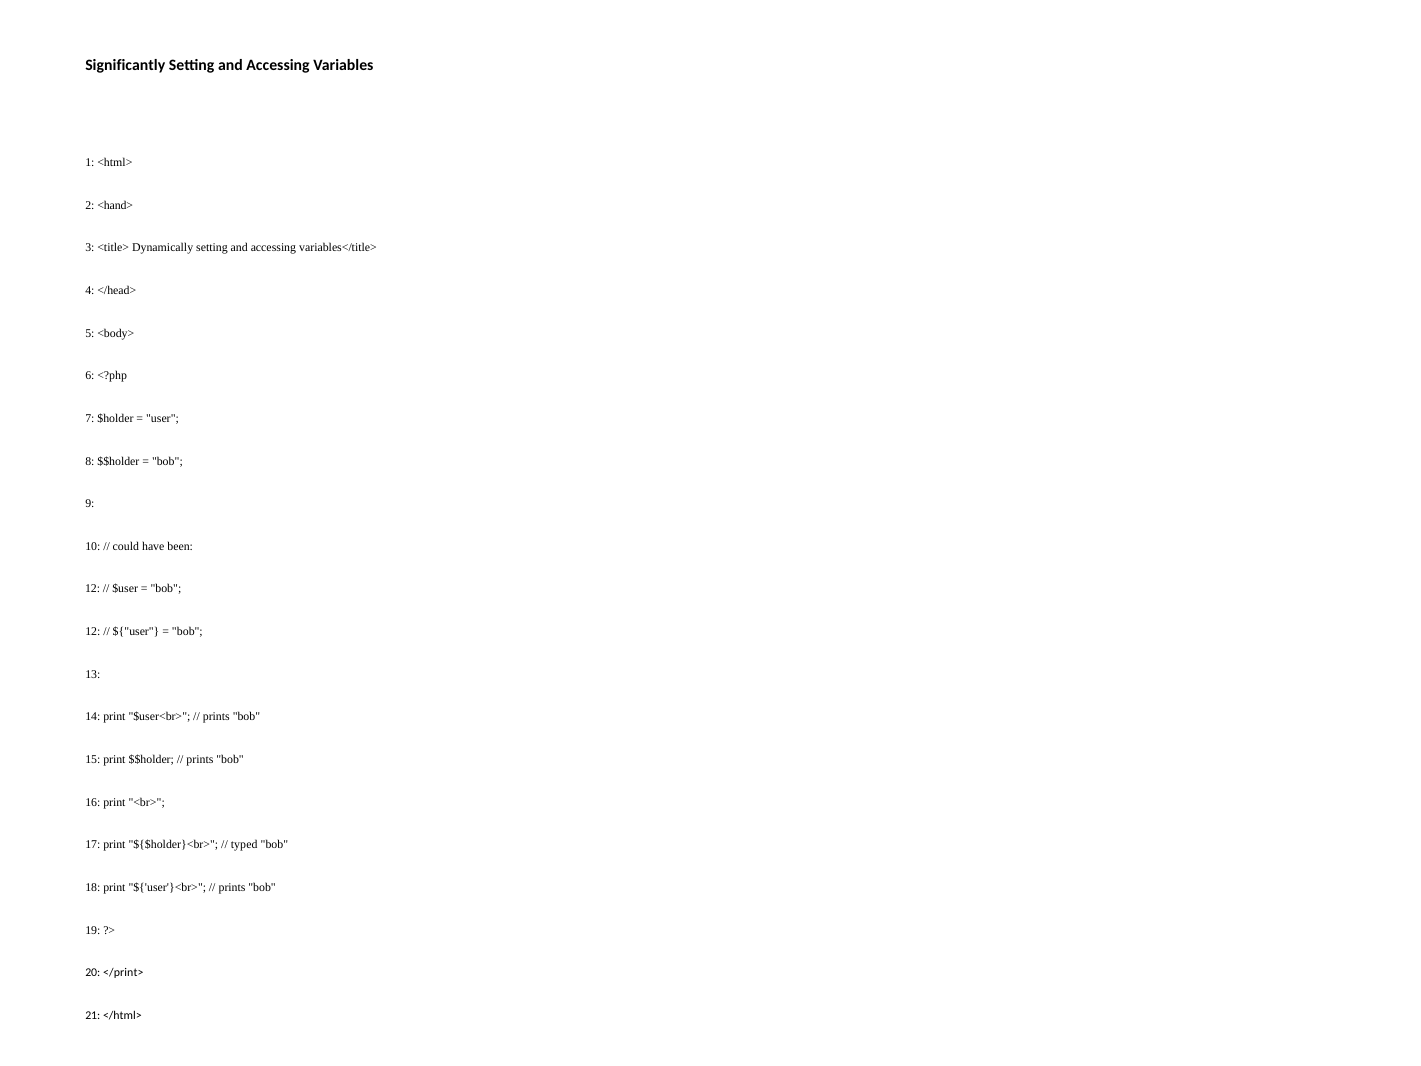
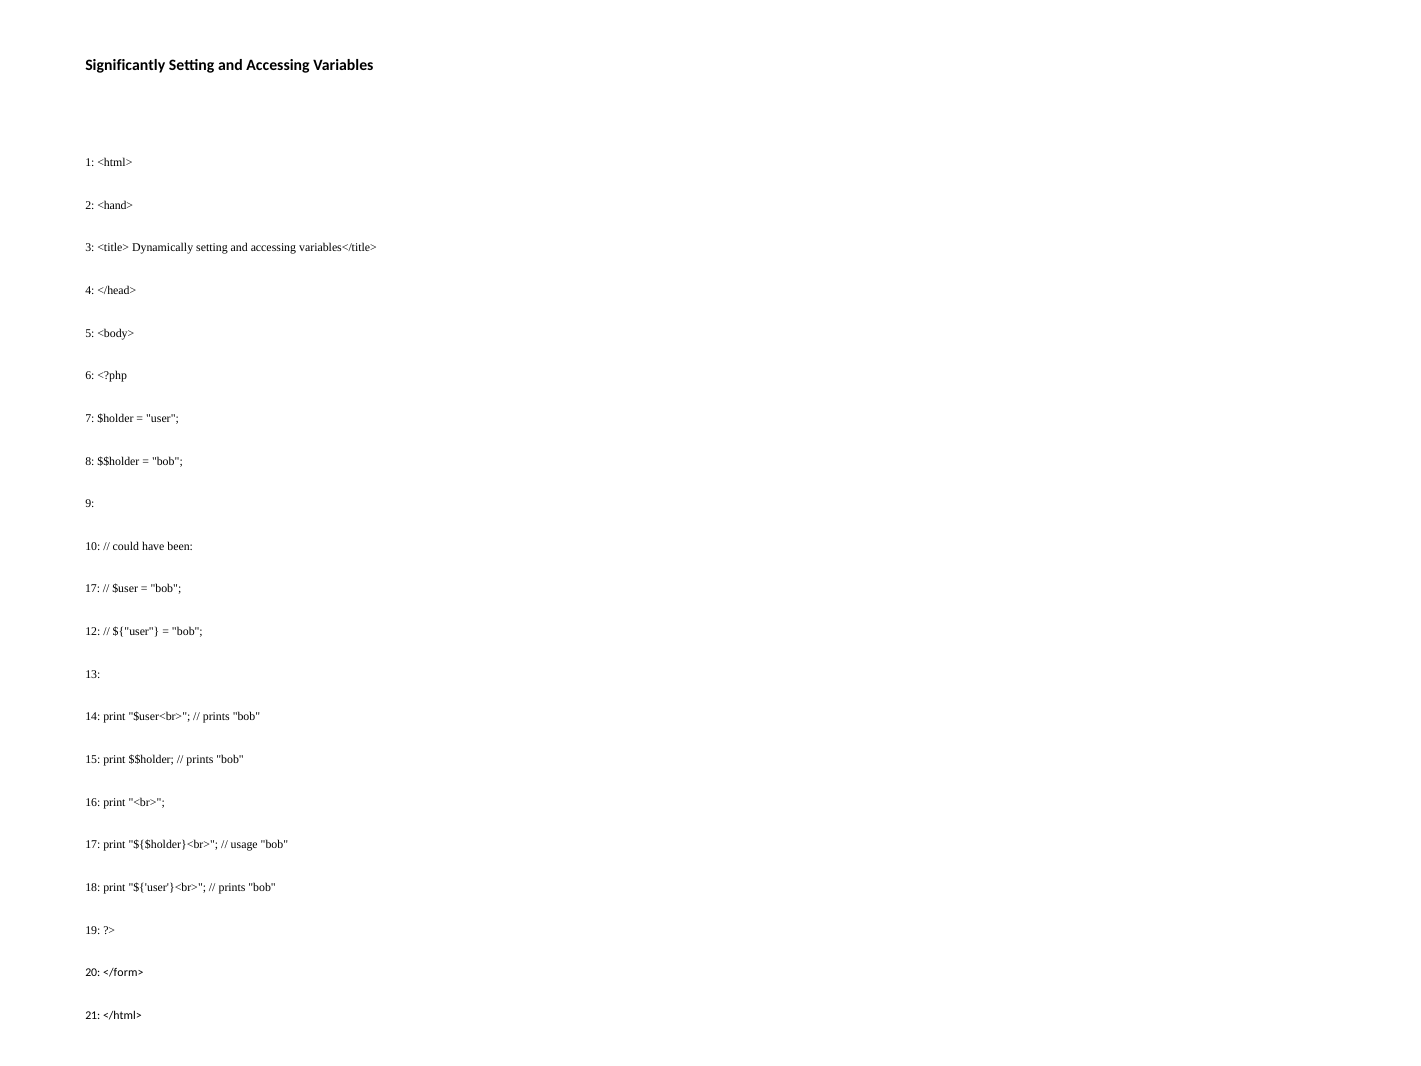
12: 12 -> 17 (93, 589)
typed: typed -> usage (244, 845)
</print>: </print> -> </form> (123, 973)
